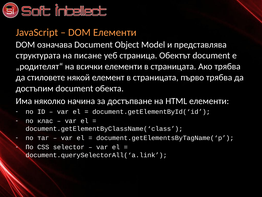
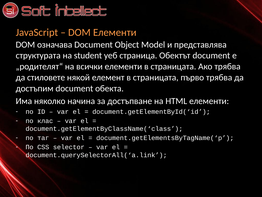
писане: писане -> student (88, 55)
